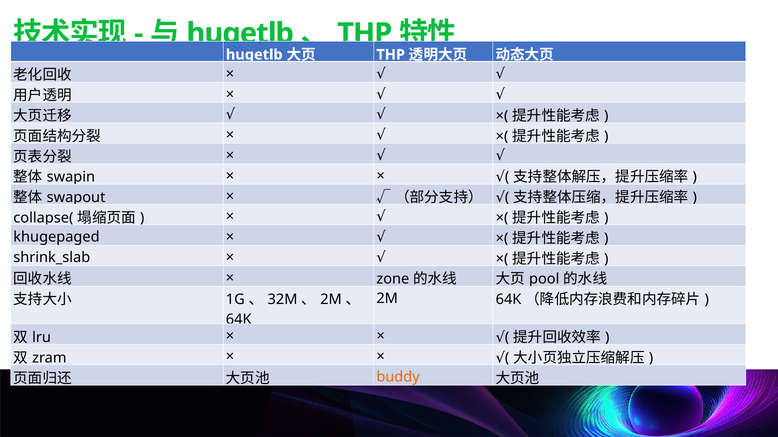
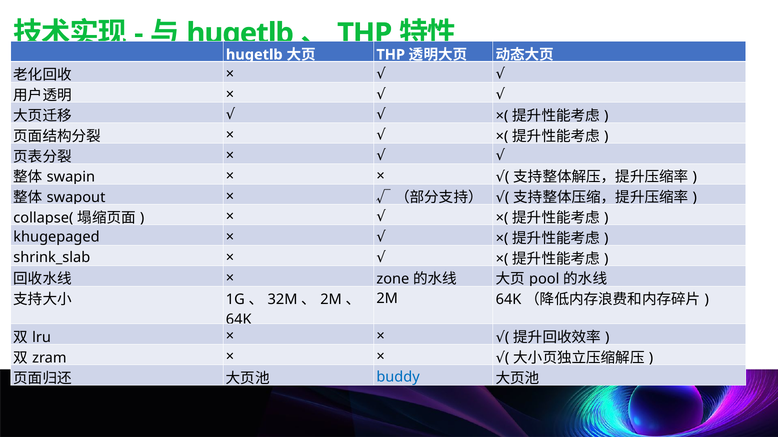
buddy colour: orange -> blue (398, 377)
